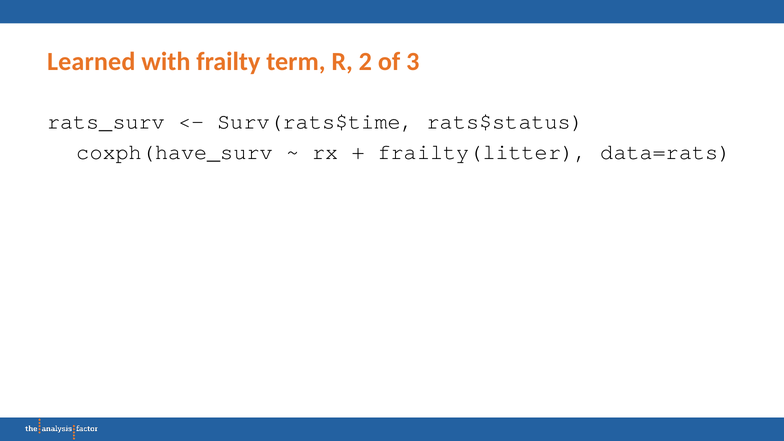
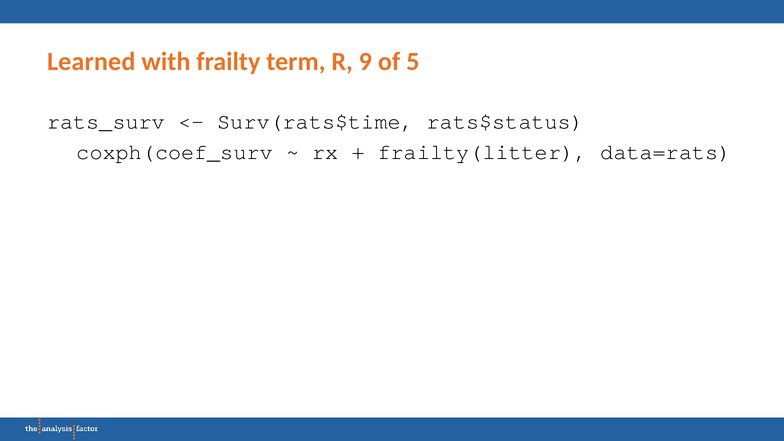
2: 2 -> 9 (365, 61)
3: 3 -> 5 (413, 61)
coxph(have_surv: coxph(have_surv -> coxph(coef_surv (175, 152)
